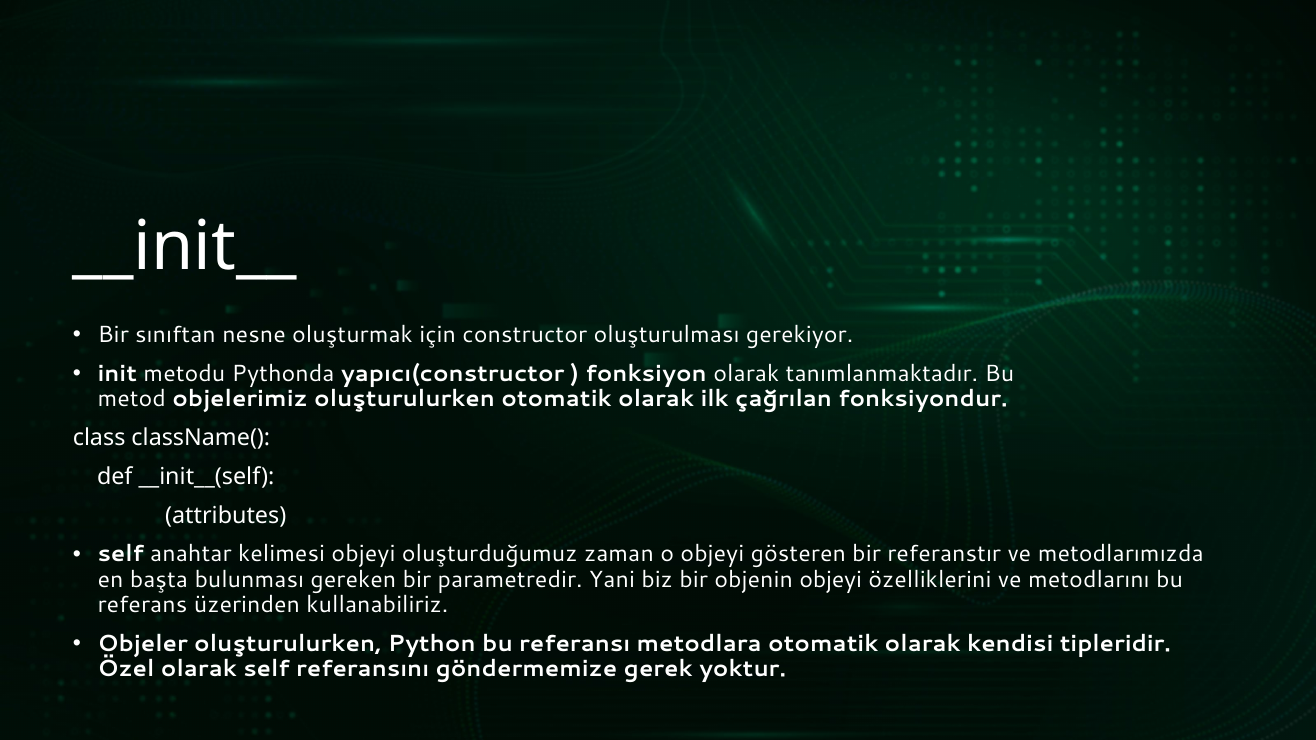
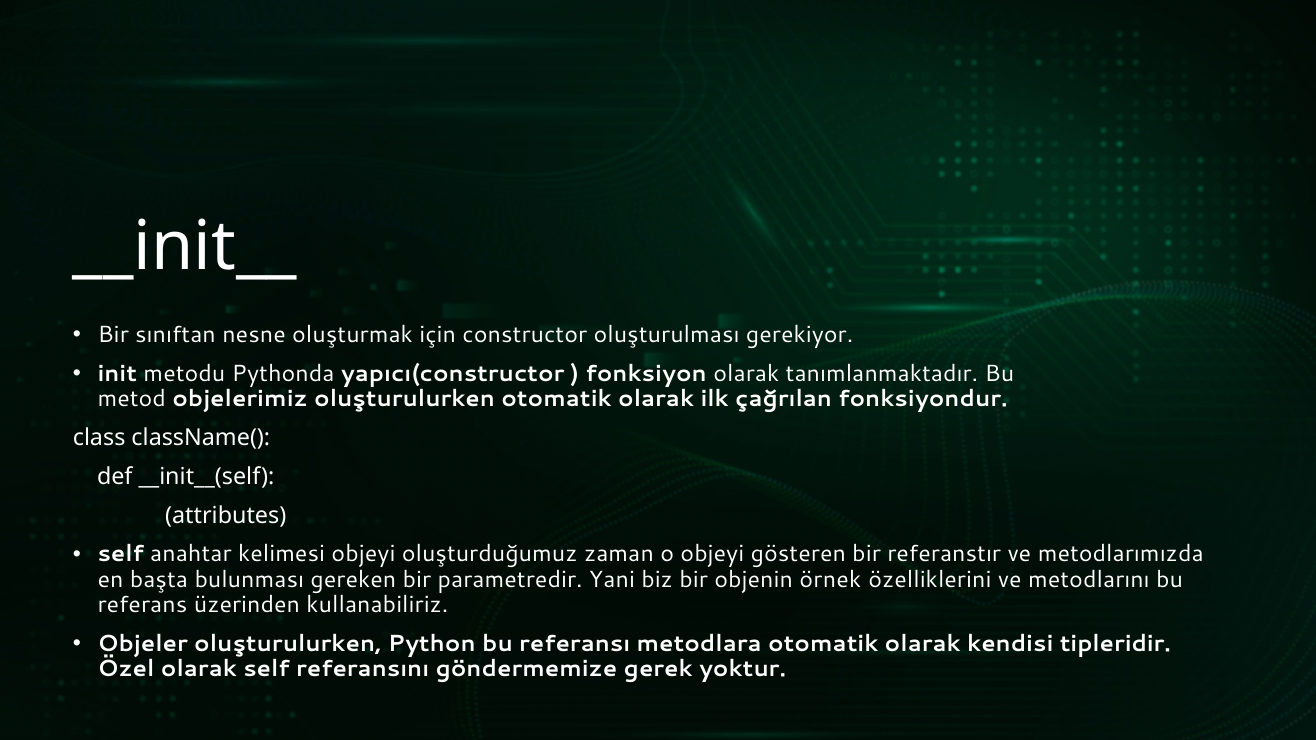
objenin objeyi: objeyi -> örnek (830, 580)
